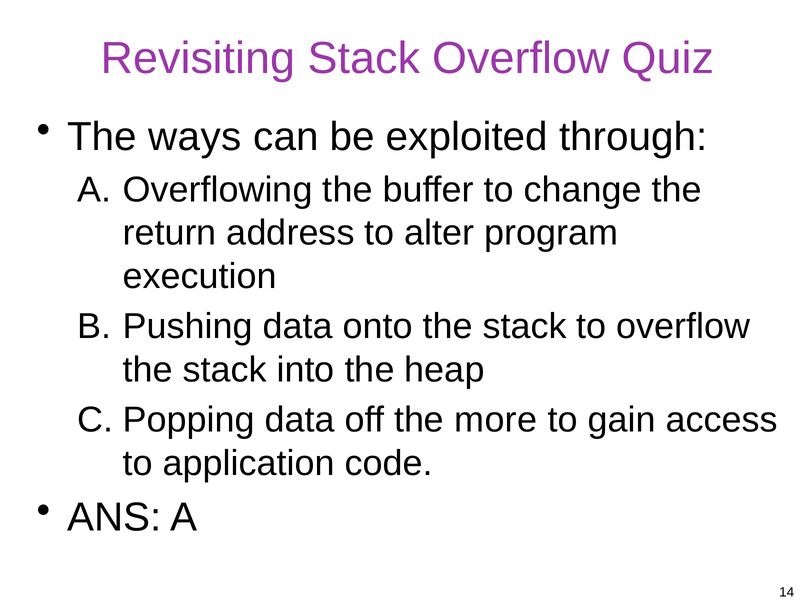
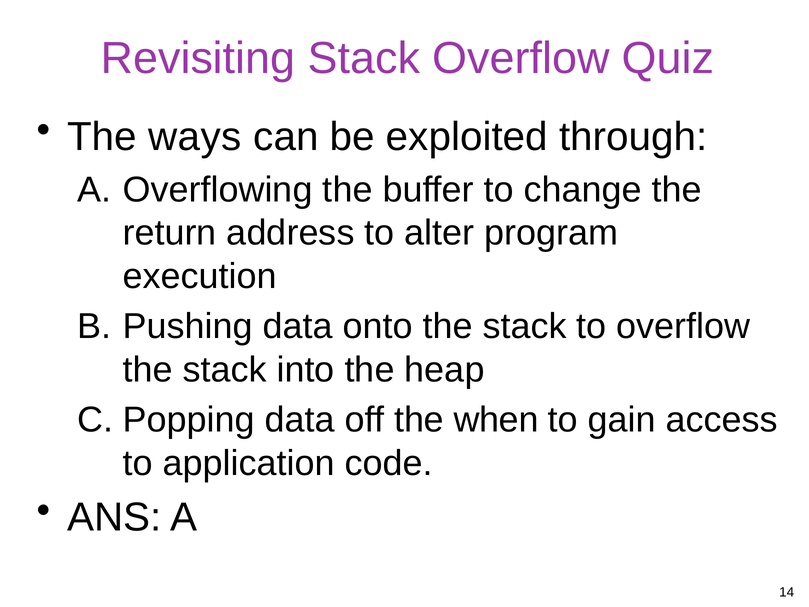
more: more -> when (496, 420)
